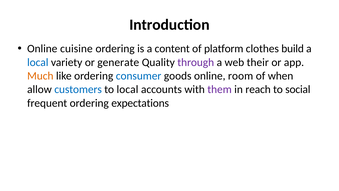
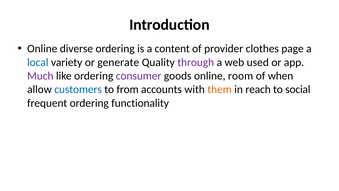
cuisine: cuisine -> diverse (76, 49)
platform: platform -> provider (224, 49)
build: build -> page (293, 49)
their: their -> used (258, 62)
Much colour: orange -> purple (40, 76)
consumer colour: blue -> purple (139, 76)
to local: local -> from (128, 89)
them colour: purple -> orange (220, 89)
expectations: expectations -> functionality (140, 103)
